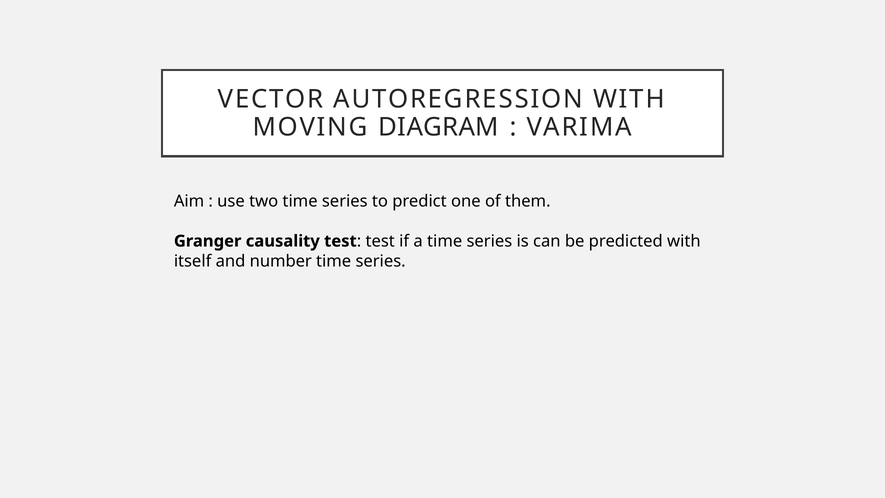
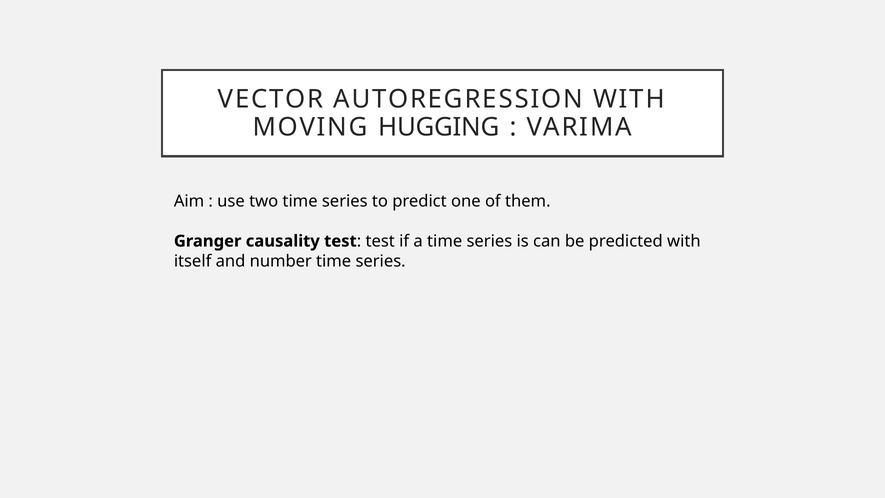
DIAGRAM: DIAGRAM -> HUGGING (439, 127)
